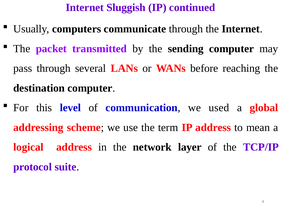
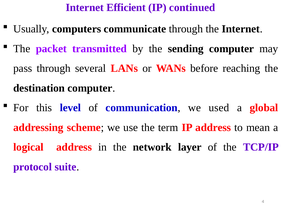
Sluggish: Sluggish -> Efficient (126, 8)
